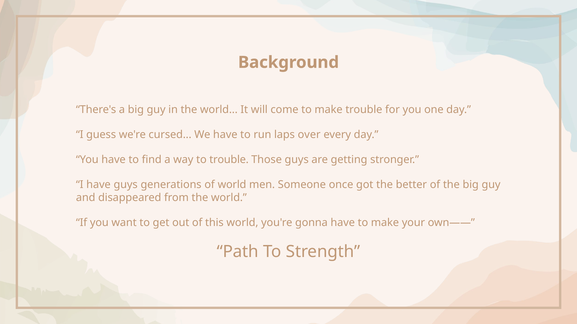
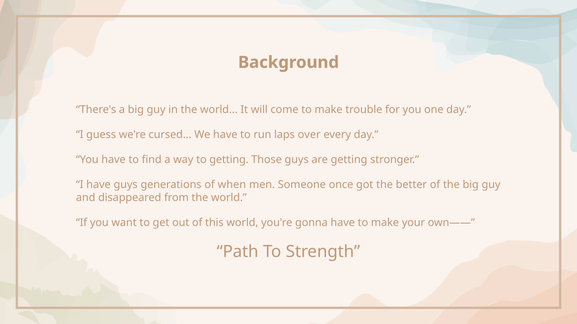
to trouble: trouble -> getting (229, 160)
of world: world -> when (232, 185)
